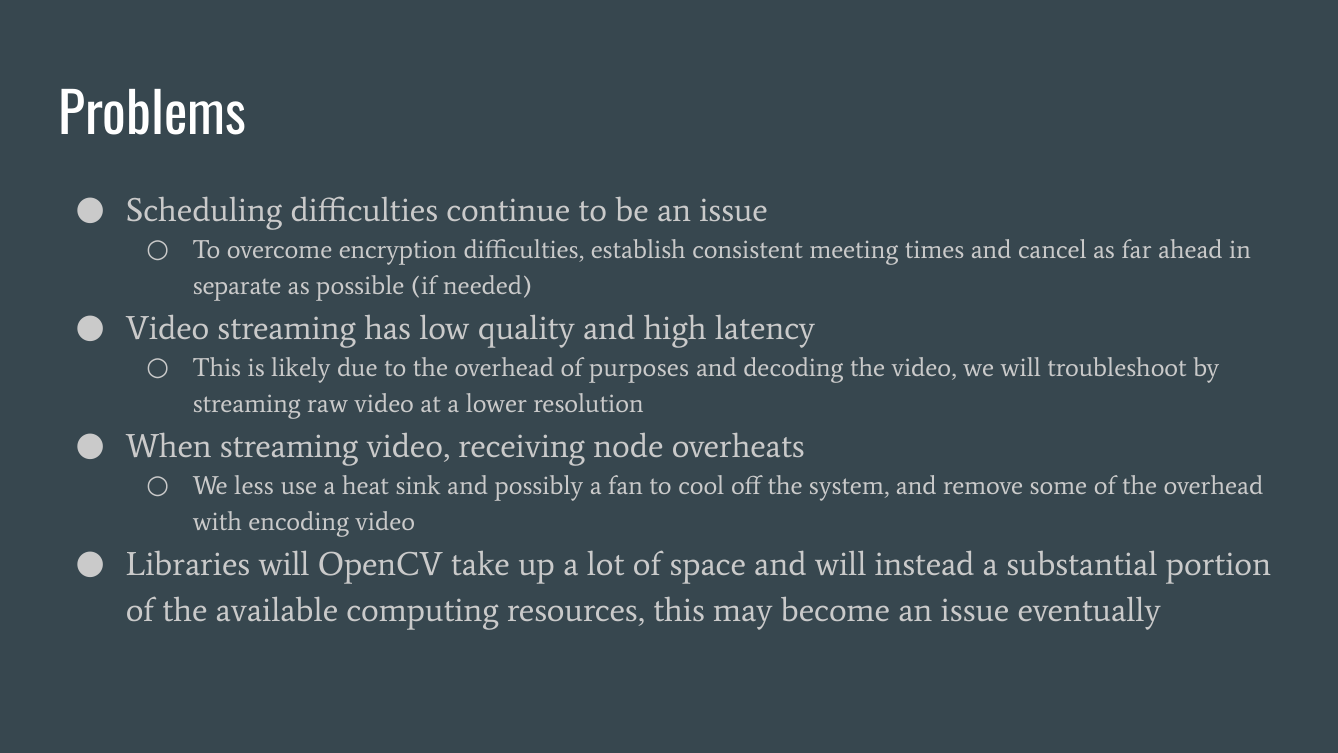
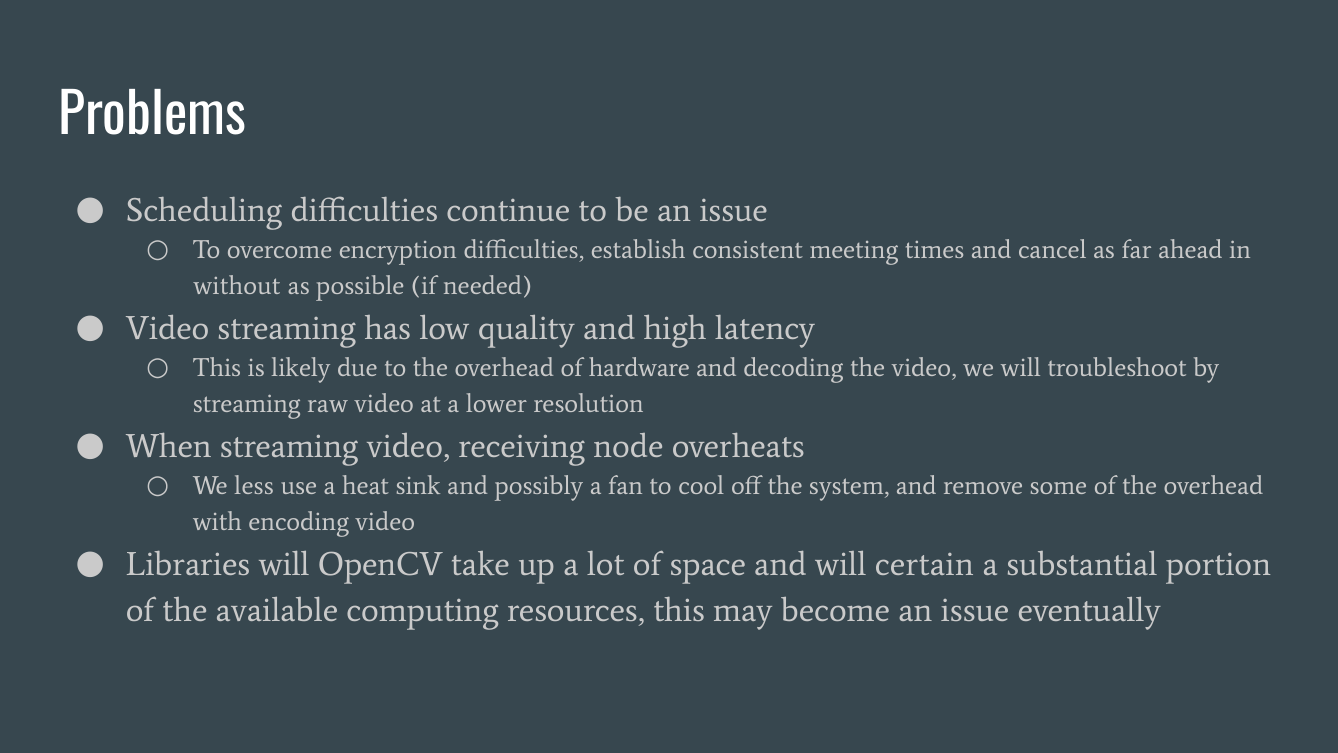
separate: separate -> without (237, 286)
purposes: purposes -> hardware (639, 368)
instead: instead -> certain (924, 564)
